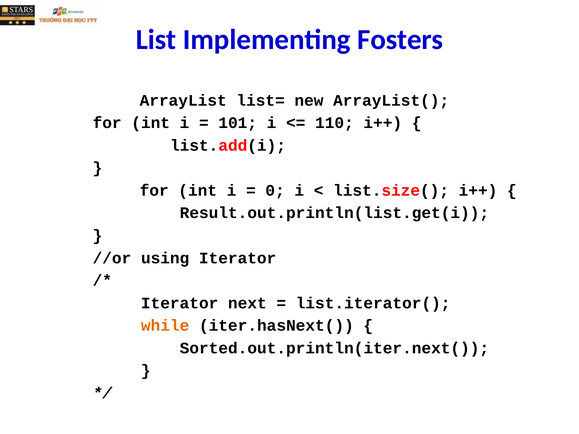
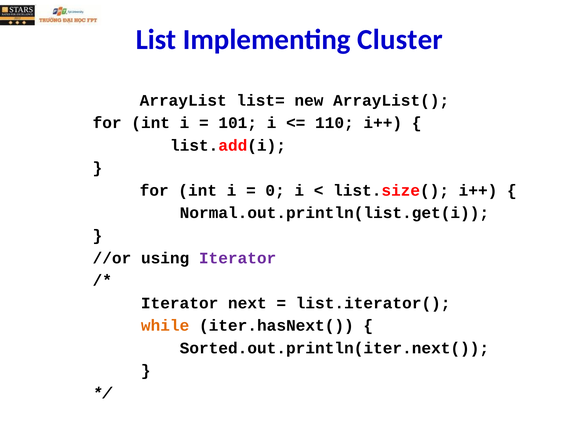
Fosters: Fosters -> Cluster (400, 40)
Result.out.println(list.get(i: Result.out.println(list.get(i -> Normal.out.println(list.get(i (334, 213)
Iterator colour: black -> purple (238, 258)
